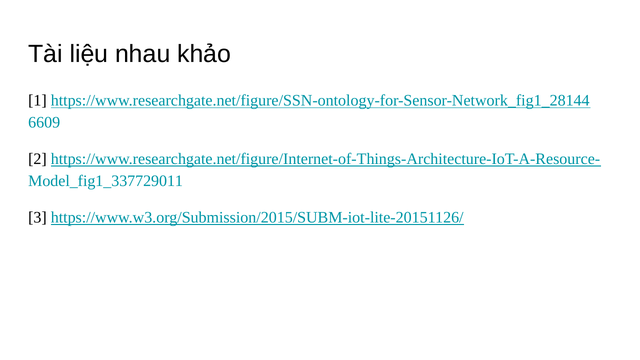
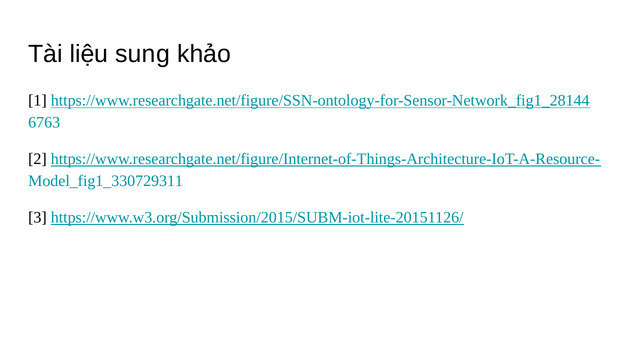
nhau: nhau -> sung (143, 54)
6609: 6609 -> 6763 (44, 123)
Model_fig1_337729011: Model_fig1_337729011 -> Model_fig1_330729311 (106, 181)
